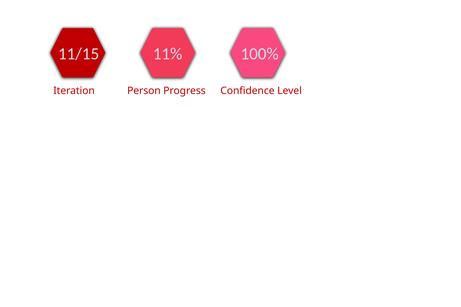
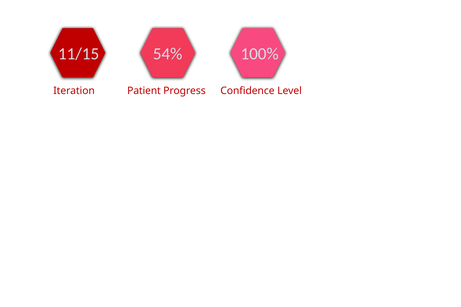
11%: 11% -> 54% (168, 54)
Person: Person -> Patient (144, 91)
